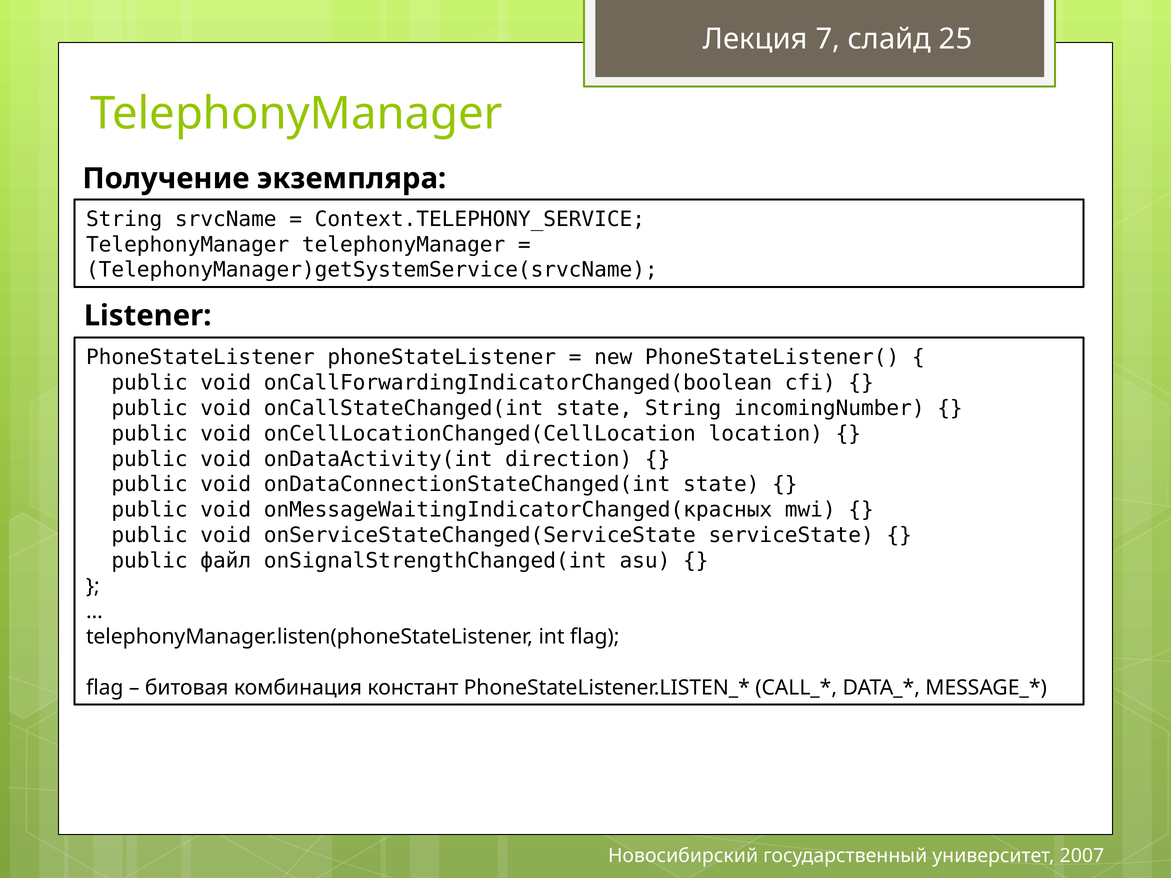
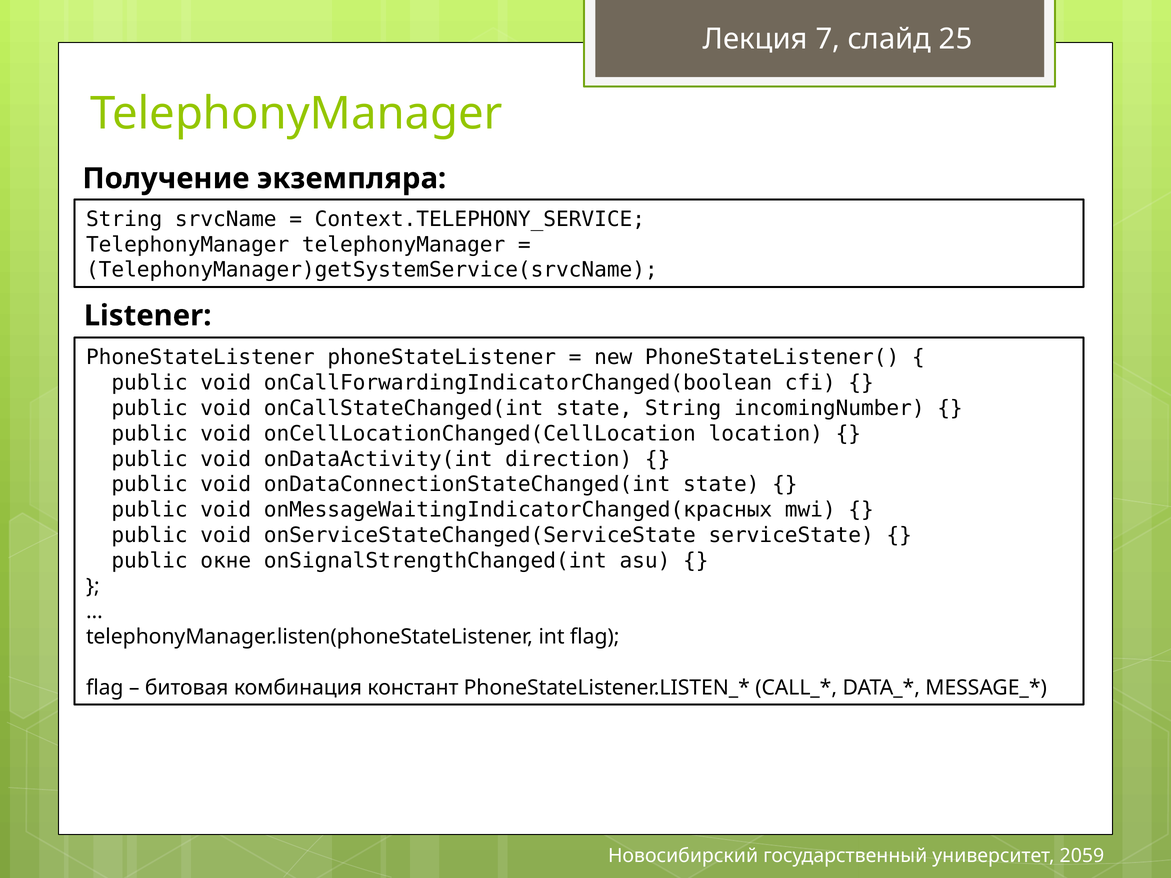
файл: файл -> окне (226, 561)
2007: 2007 -> 2059 (1082, 856)
